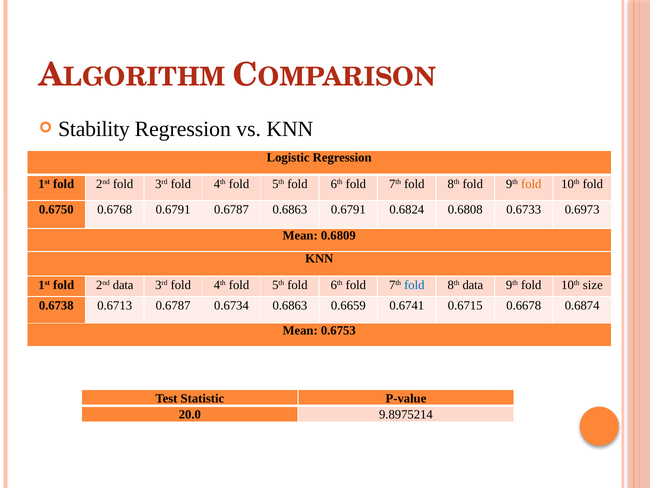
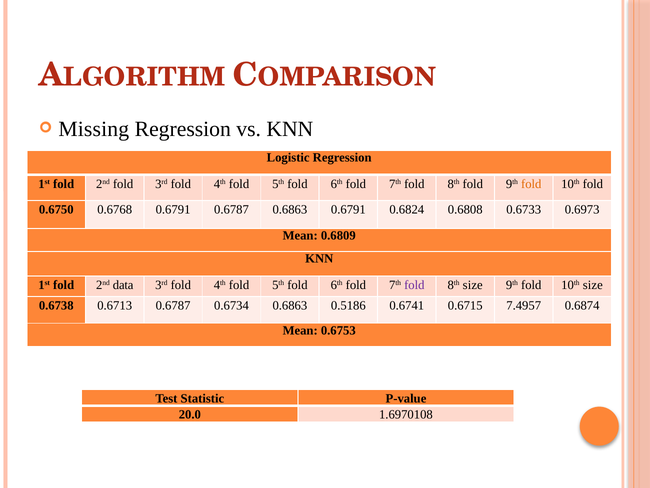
Stability: Stability -> Missing (94, 129)
fold colour: blue -> purple (414, 285)
8th data: data -> size (473, 285)
0.6659: 0.6659 -> 0.5186 (348, 305)
0.6678: 0.6678 -> 7.4957 (524, 305)
9.8975214: 9.8975214 -> 1.6970108 (406, 414)
